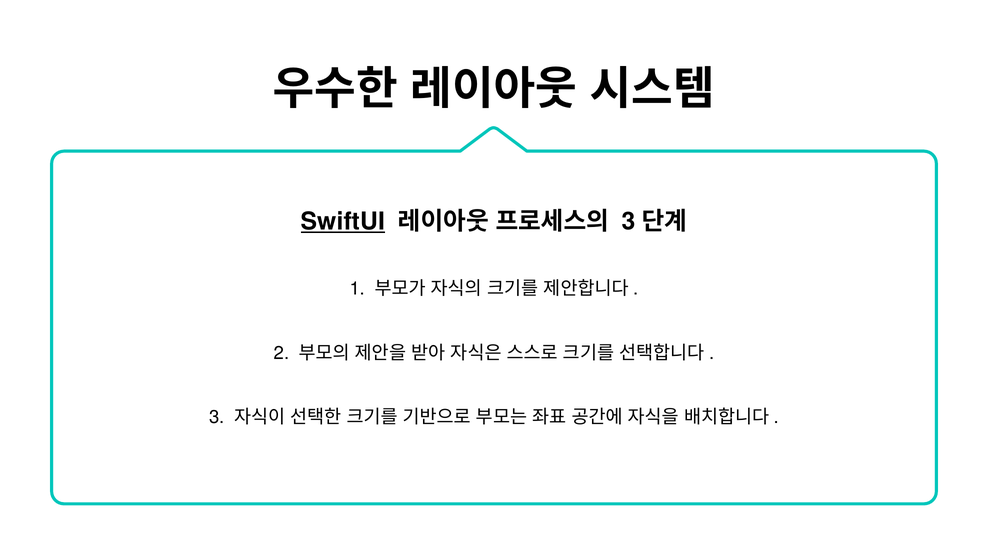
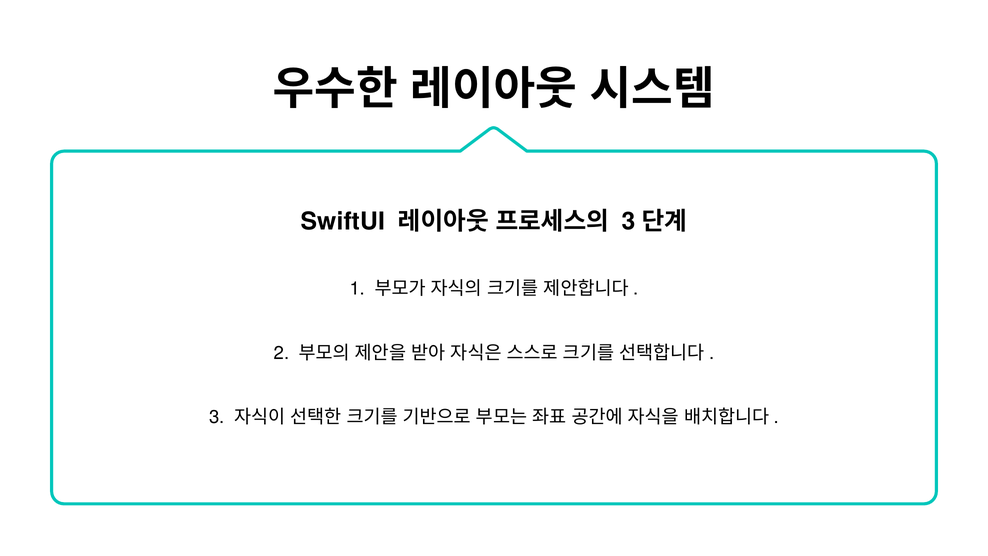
SwiftUI underline: present -> none (343, 221)
